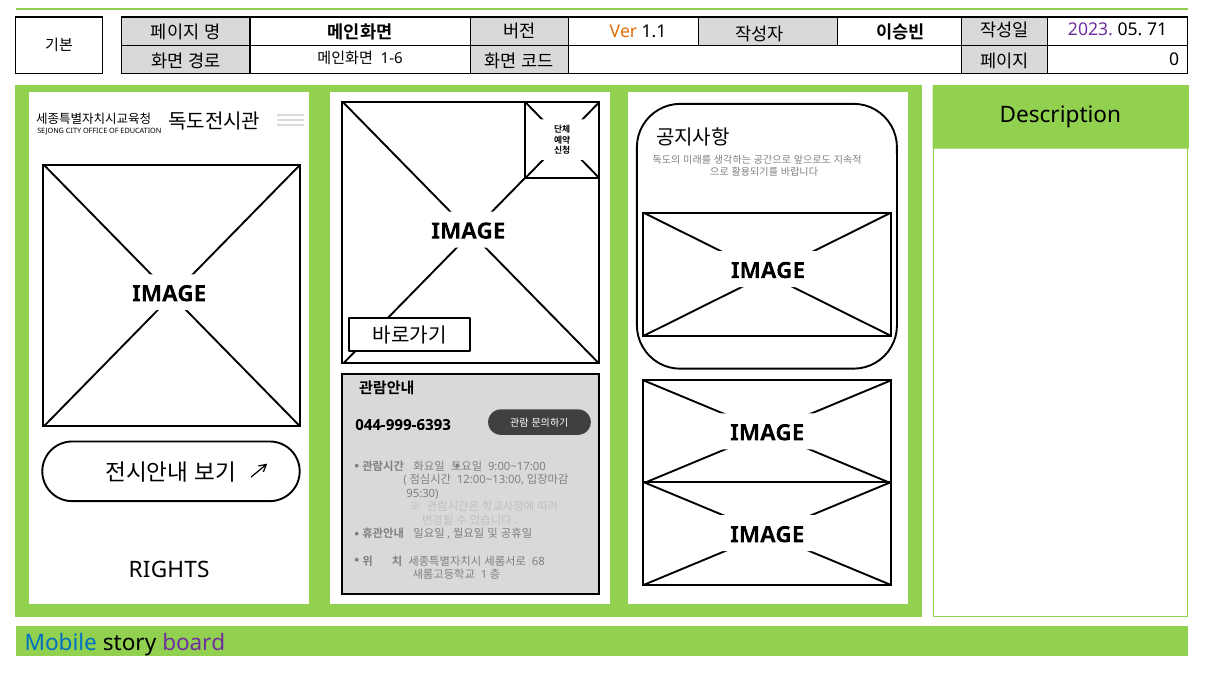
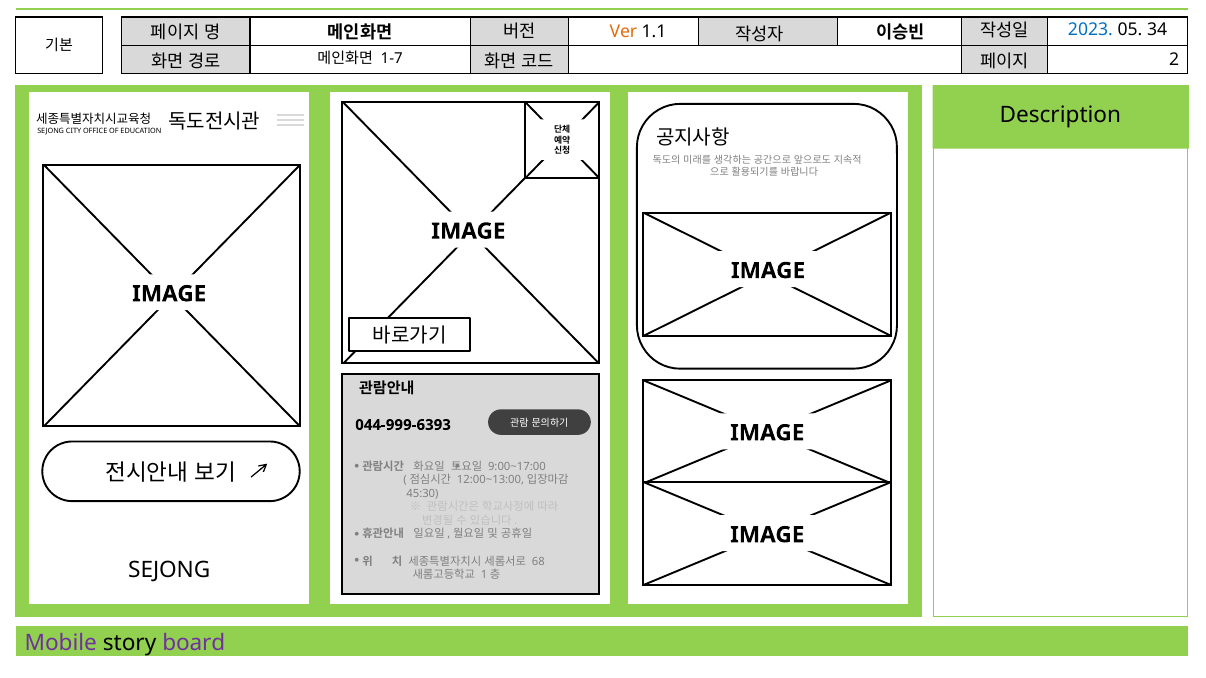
2023 colour: purple -> blue (1090, 30)
71: 71 -> 34 (1157, 30)
1-6: 1-6 -> 1-7 (392, 58)
0: 0 -> 2 (1174, 60)
95:30: 95:30 -> 45:30 (422, 494)
RIGHTS: RIGHTS -> SEJONG (169, 570)
Mobile colour: blue -> purple (61, 643)
